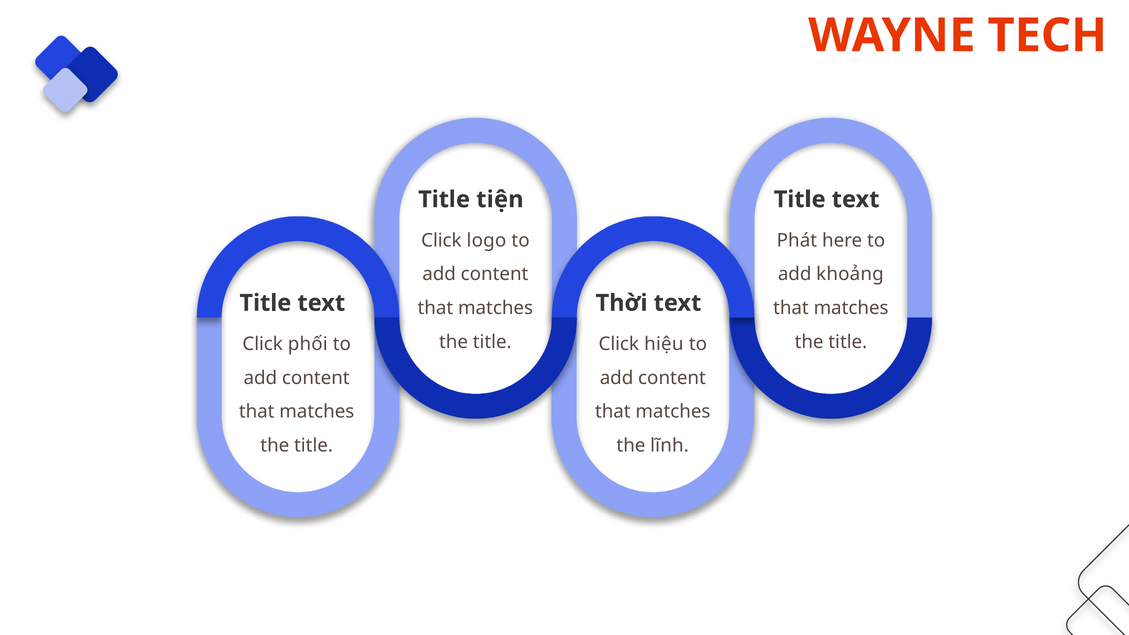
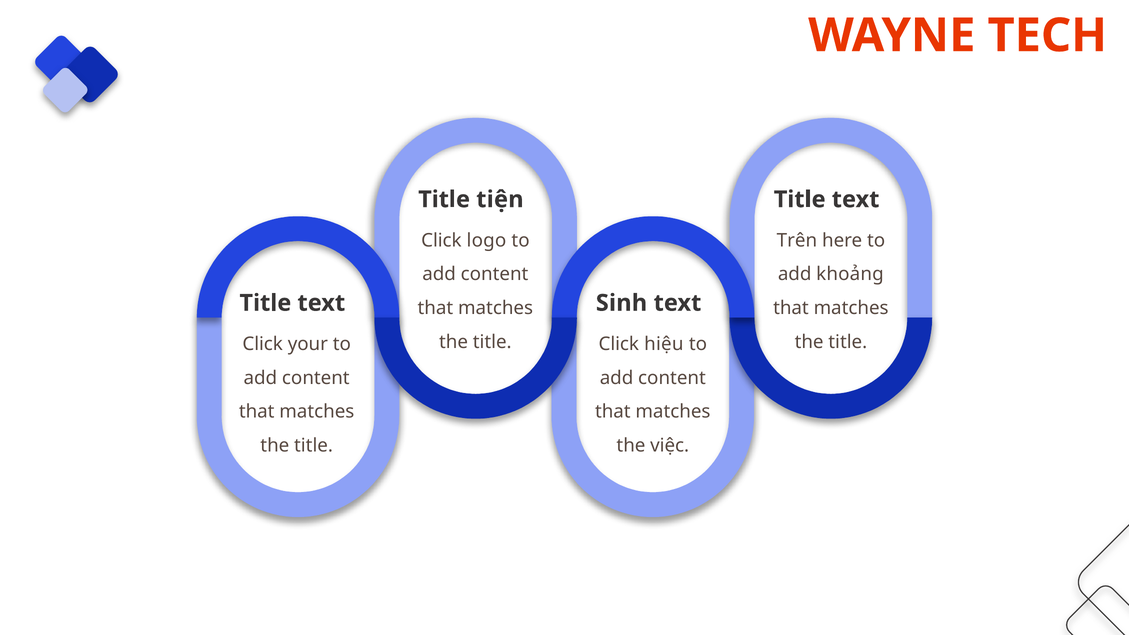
Phát: Phát -> Trên (797, 240)
Thời: Thời -> Sinh (621, 303)
phối: phối -> your (308, 344)
lĩnh: lĩnh -> việc (670, 446)
